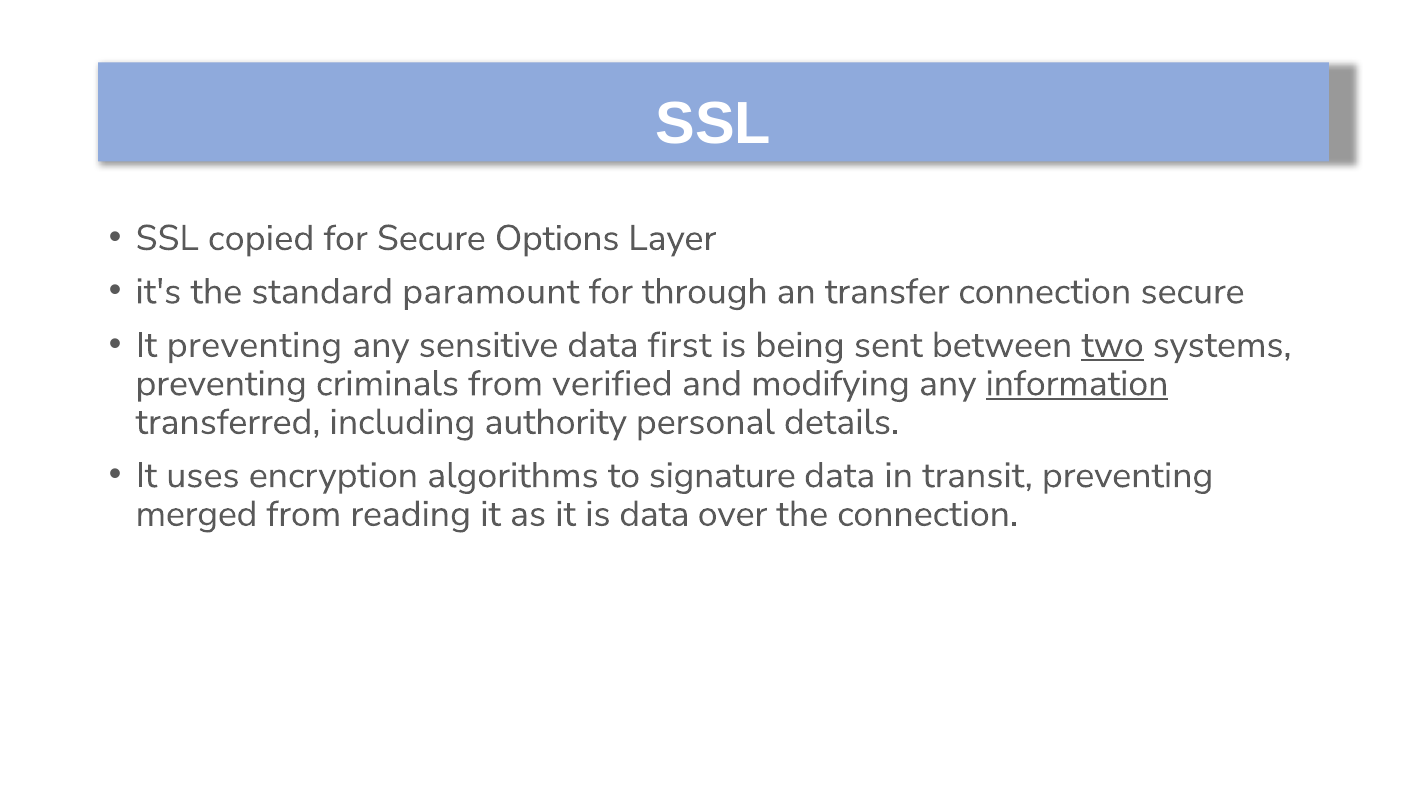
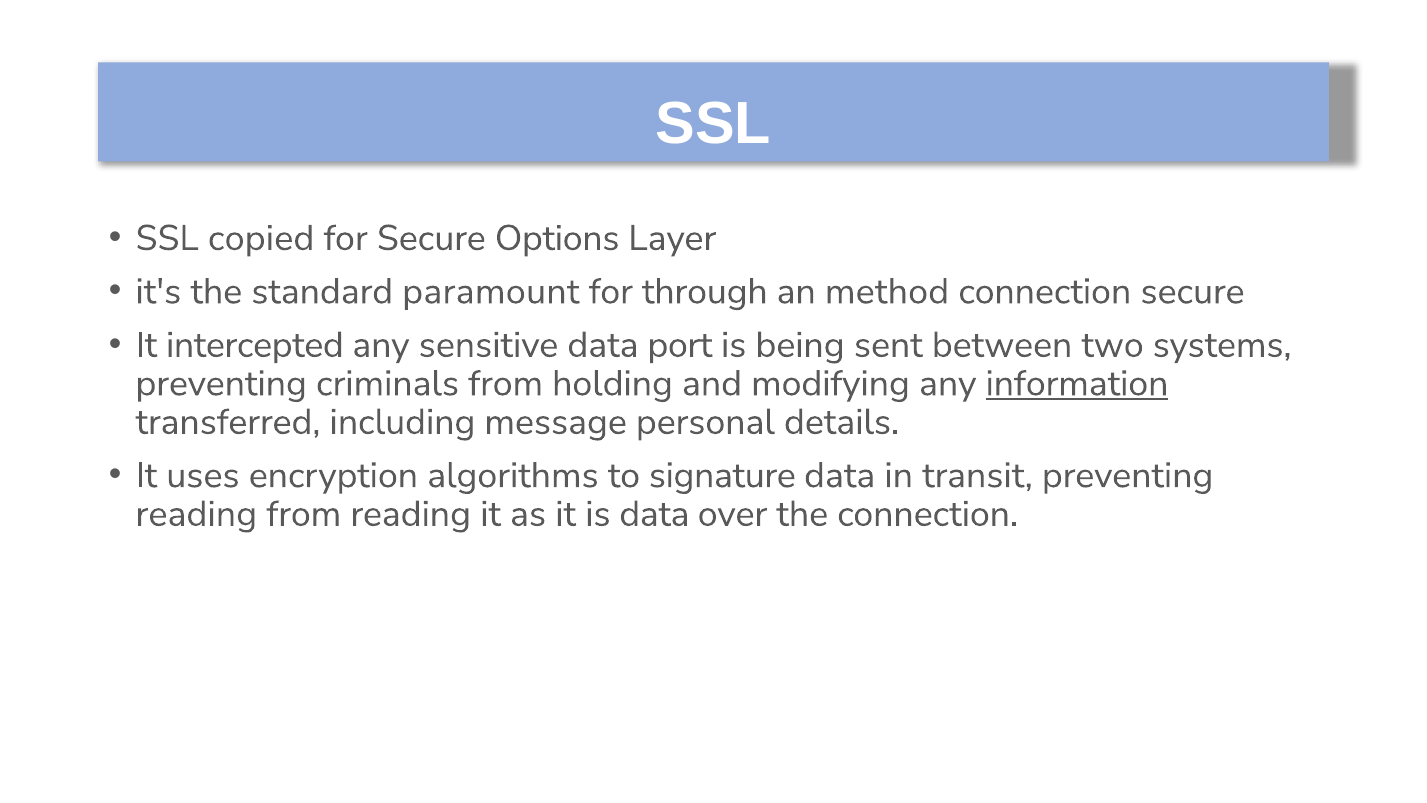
transfer: transfer -> method (887, 291)
It preventing: preventing -> intercepted (255, 345)
first: first -> port (680, 345)
two underline: present -> none (1113, 345)
verified: verified -> holding (613, 383)
authority: authority -> message (556, 422)
merged: merged -> reading (196, 514)
